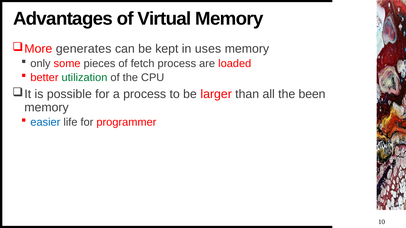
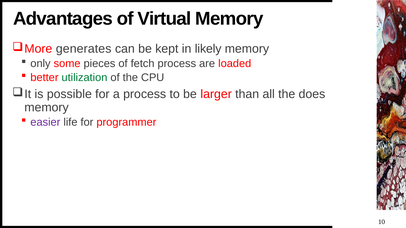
uses: uses -> likely (208, 49)
been: been -> does (312, 94)
easier colour: blue -> purple (45, 122)
